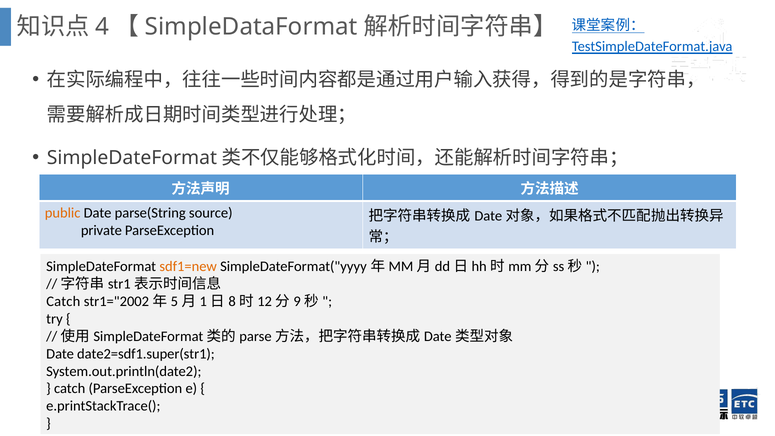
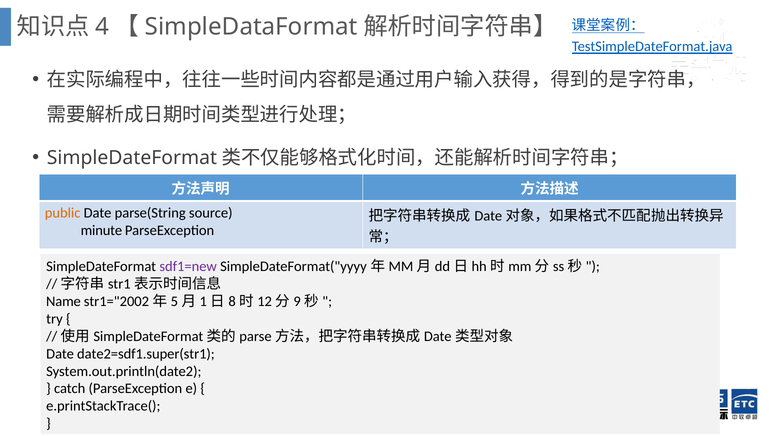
private: private -> minute (101, 231)
sdf1=new colour: orange -> purple (188, 267)
Catch: Catch -> Name (63, 301)
